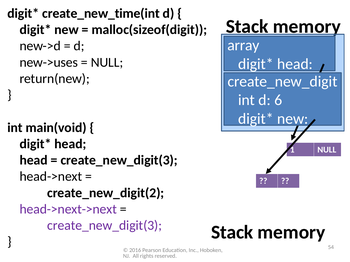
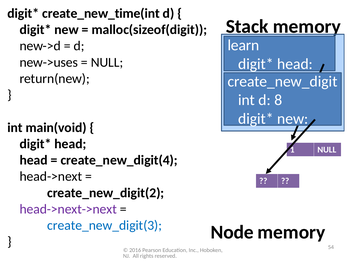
array: array -> learn (243, 45)
6: 6 -> 8 (278, 100)
create_new_digit(3: create_new_digit(3 -> create_new_digit(4 (119, 160)
create_new_digit(3 colour: purple -> blue (105, 226)
Stack: Stack -> Node (232, 233)
